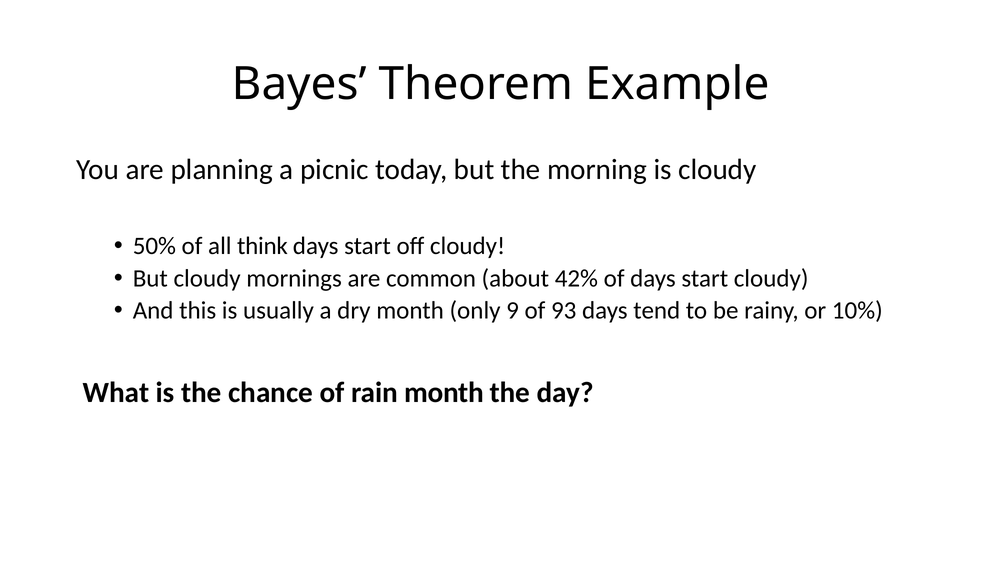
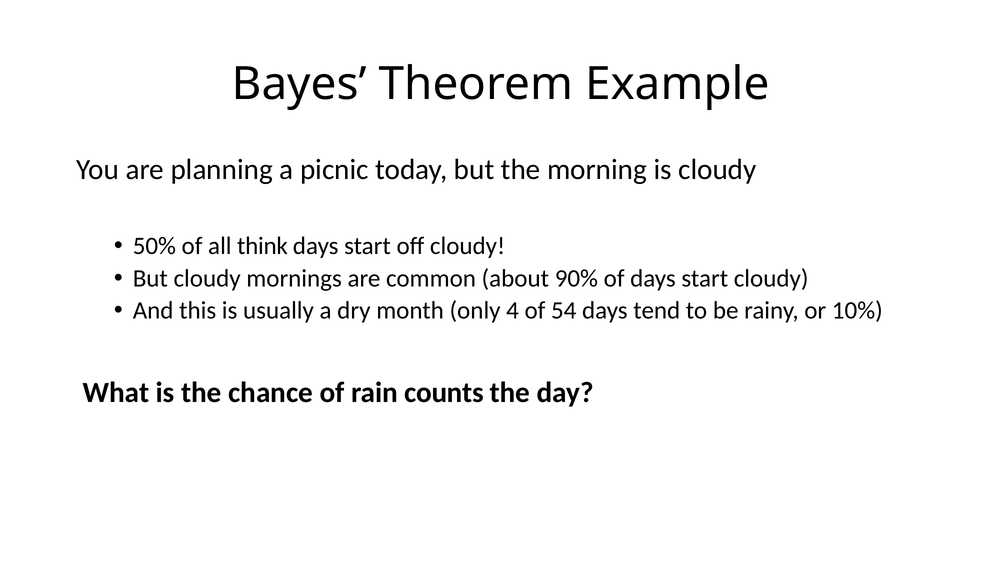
42%: 42% -> 90% (576, 278)
9: 9 -> 4 (513, 310)
93: 93 -> 54 (564, 310)
rain month: month -> counts (444, 392)
